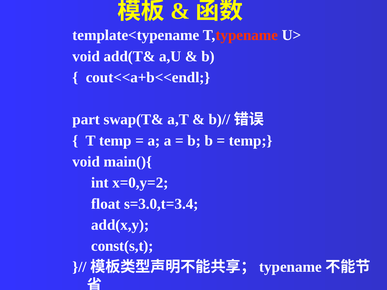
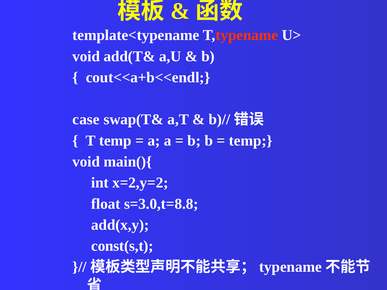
part: part -> case (86, 120)
x=0,y=2: x=0,y=2 -> x=2,y=2 (140, 183)
s=3.0,t=3.4: s=3.0,t=3.4 -> s=3.0,t=8.8 (161, 204)
